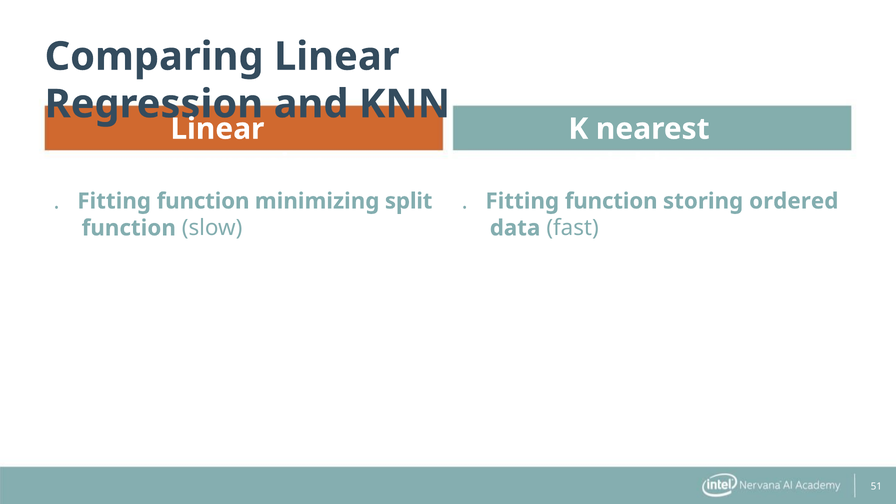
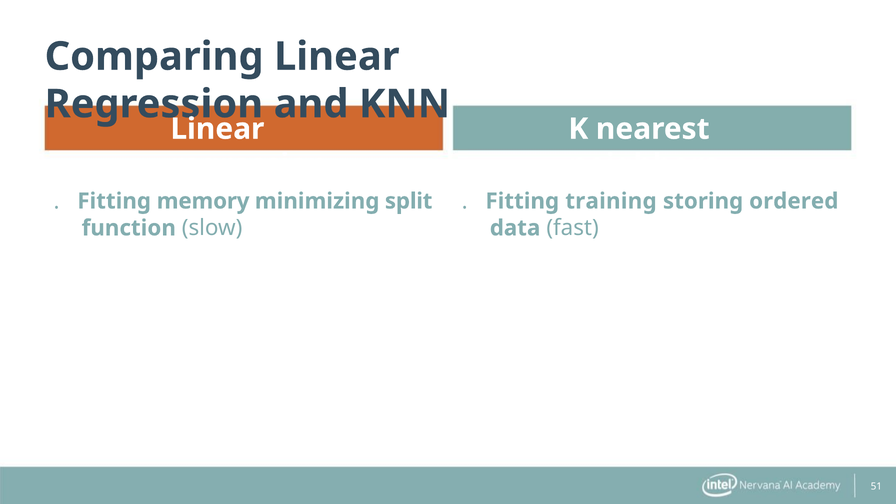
function: function -> memory (203, 201)
function: function -> training (611, 201)
